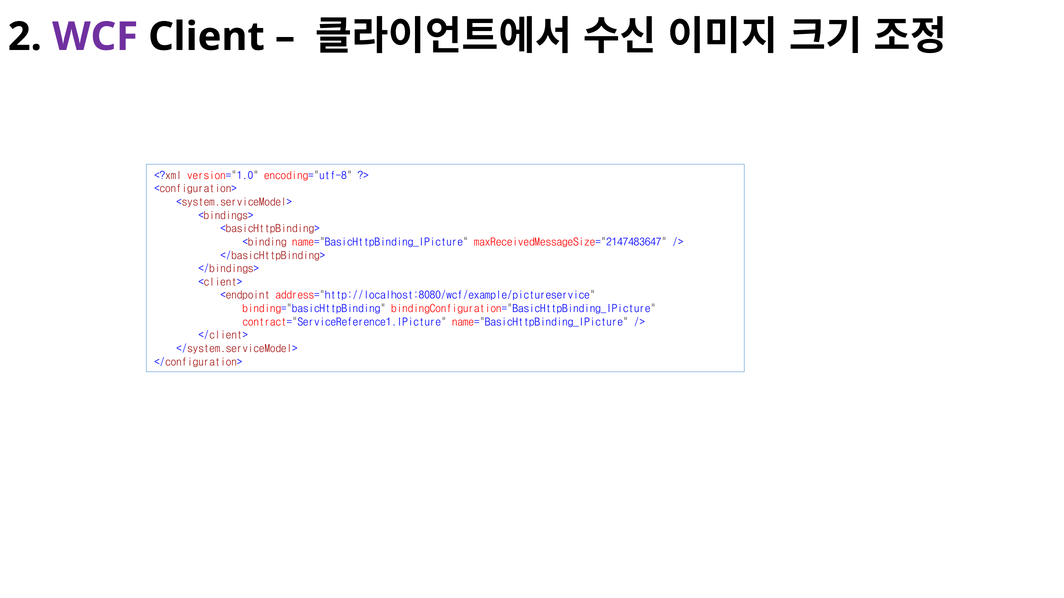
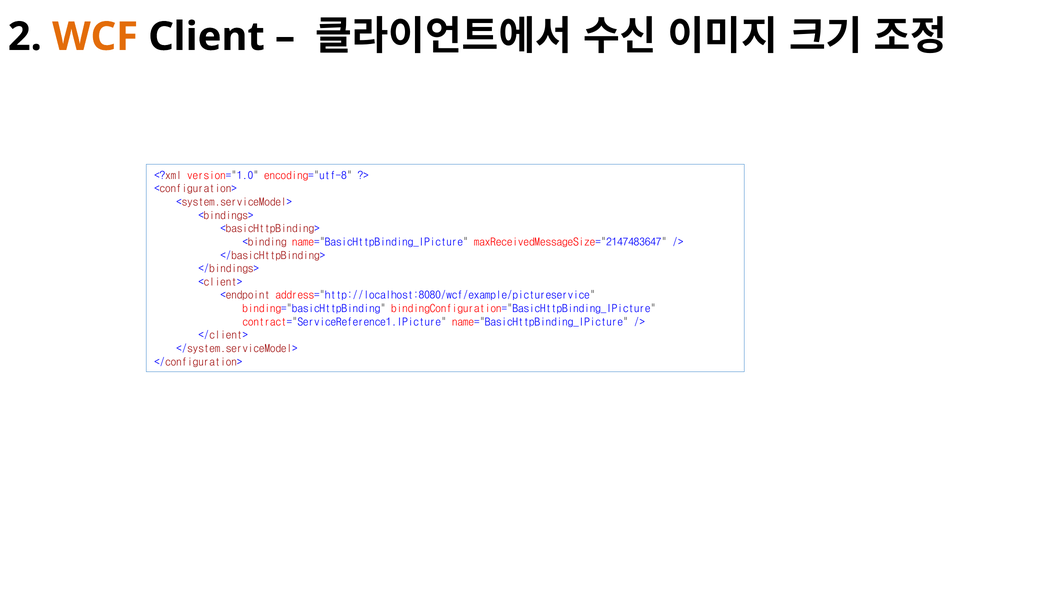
WCF colour: purple -> orange (95, 37)
